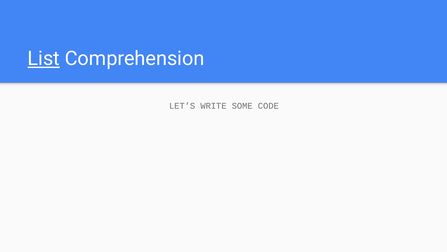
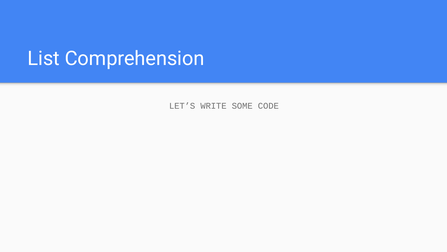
List underline: present -> none (44, 59)
